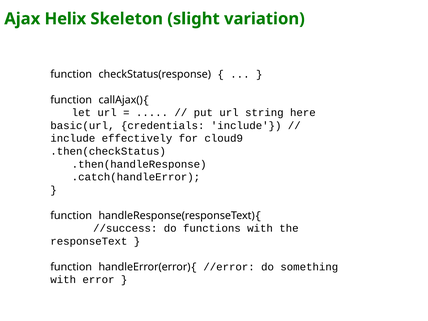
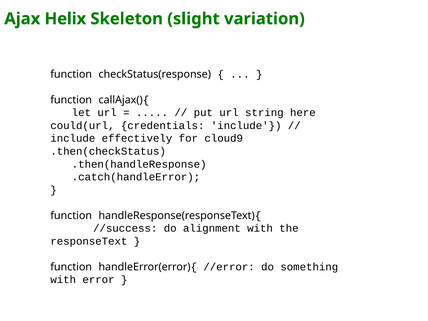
basic(url: basic(url -> could(url (82, 126)
functions: functions -> alignment (212, 228)
